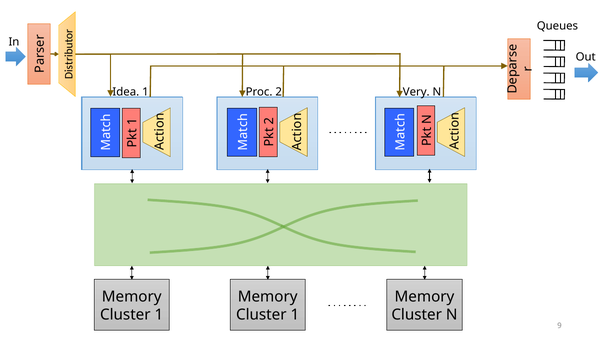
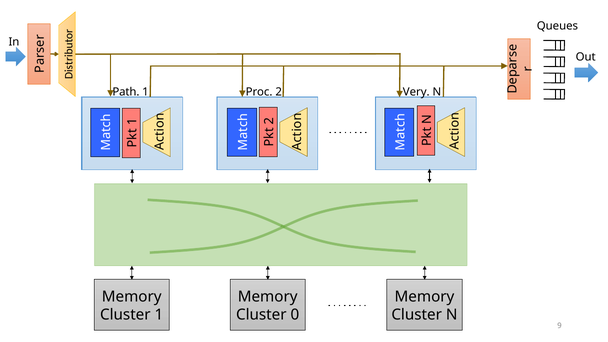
Idea: Idea -> Path (126, 92)
1: 1 -> 0 (295, 315)
